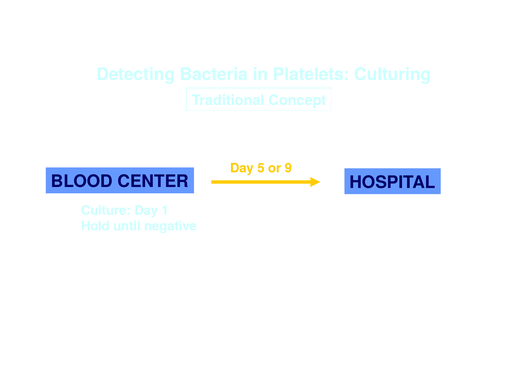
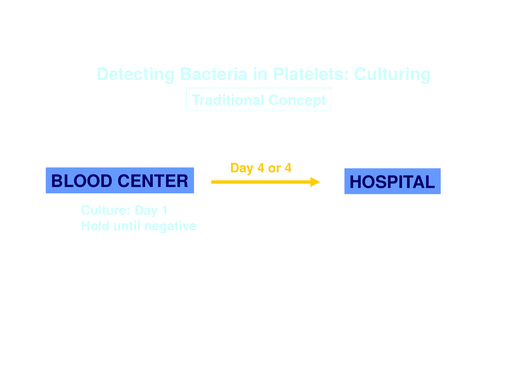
Day 5: 5 -> 4 (261, 168)
or 9: 9 -> 4 (288, 168)
